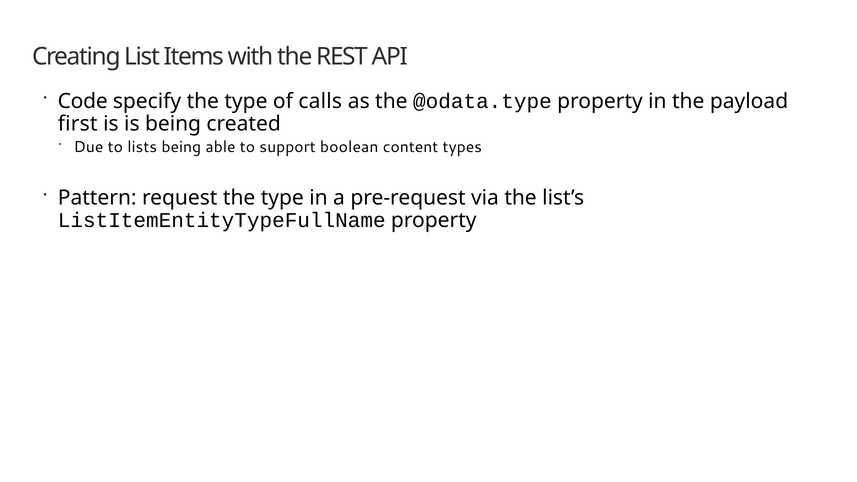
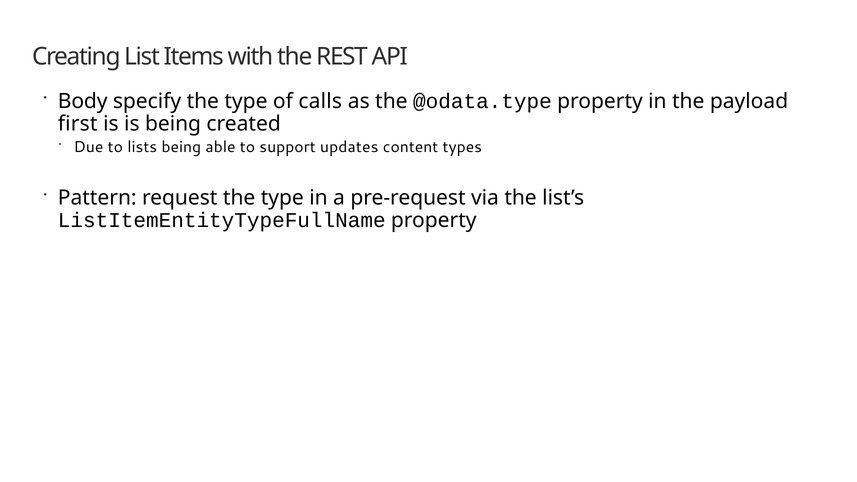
Code: Code -> Body (83, 101)
boolean: boolean -> updates (349, 147)
